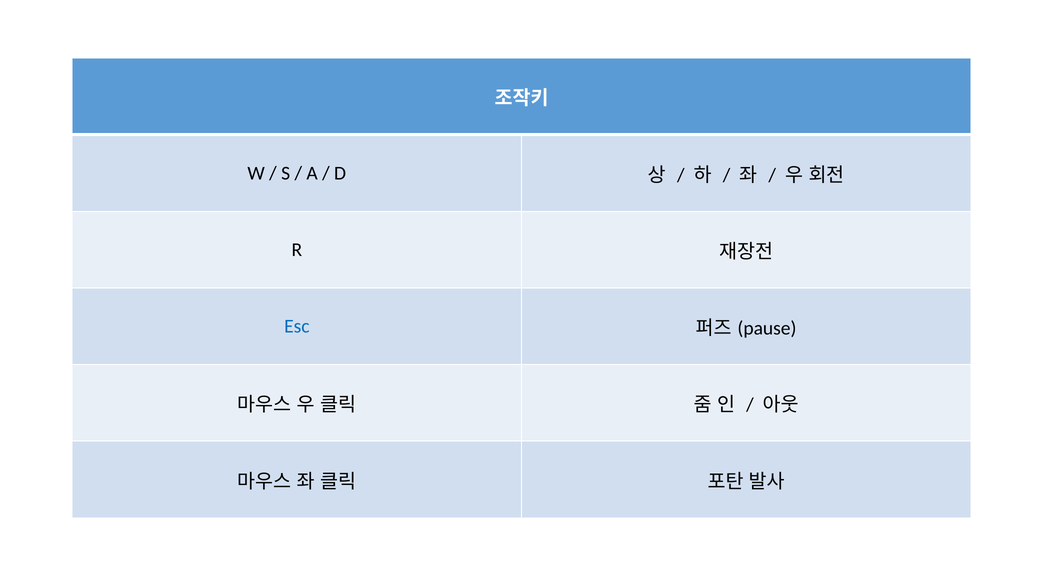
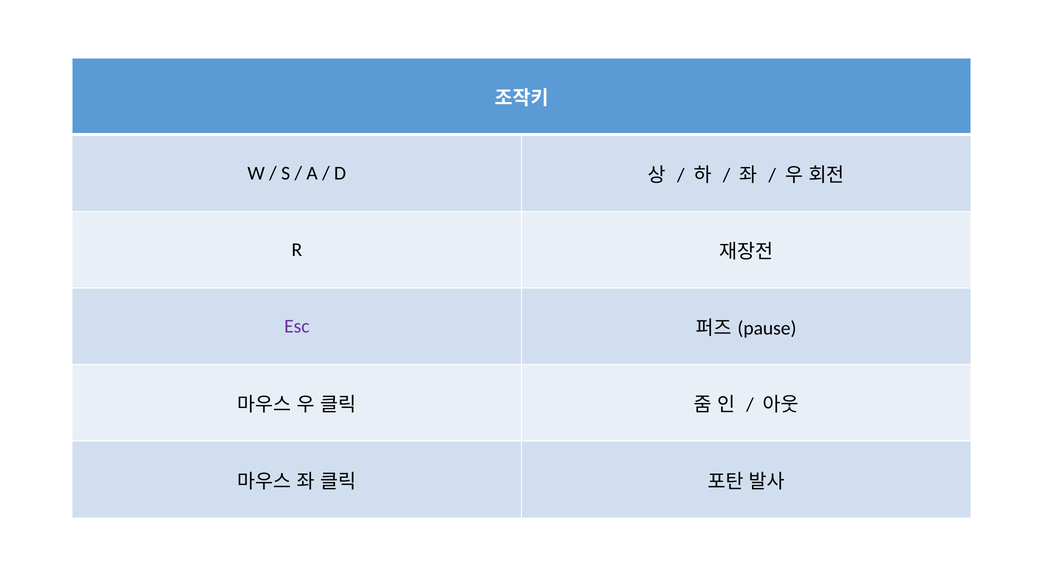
Esc colour: blue -> purple (297, 327)
